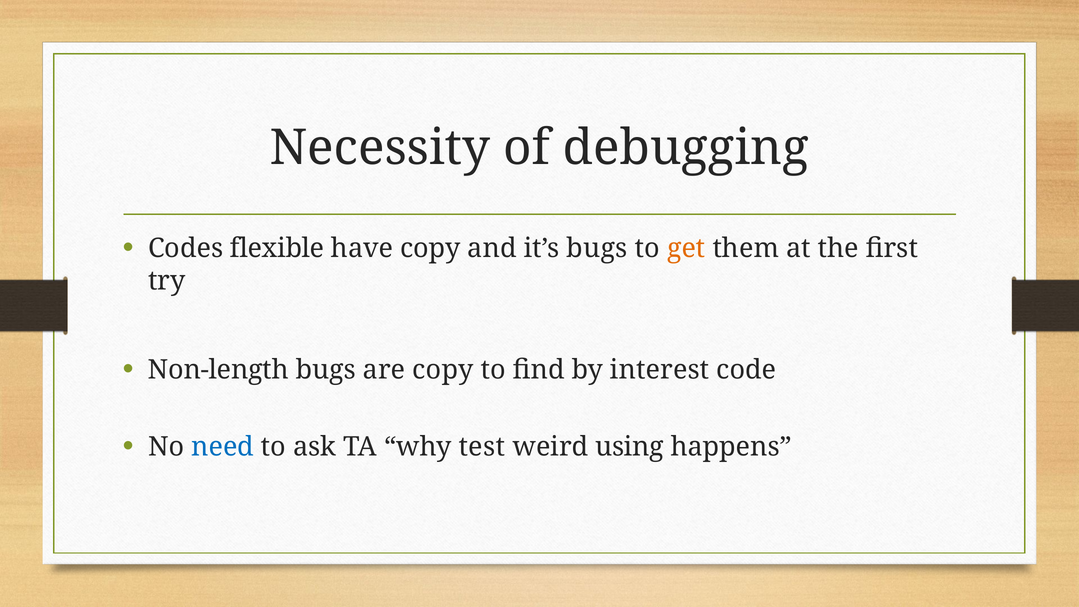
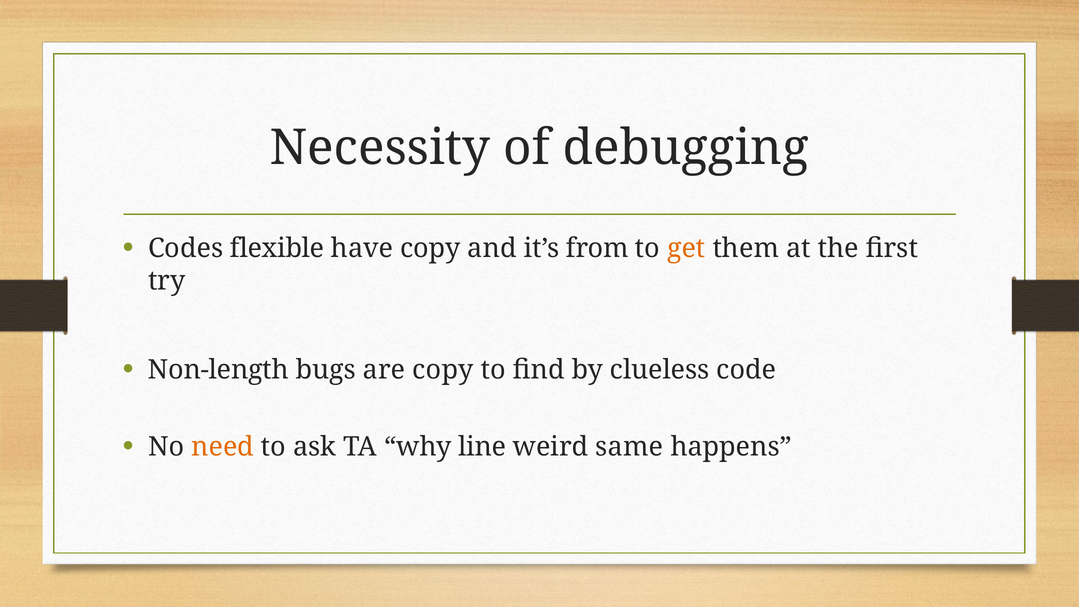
it’s bugs: bugs -> from (597, 248)
interest: interest -> clueless (660, 370)
need colour: blue -> orange (223, 447)
test: test -> line (482, 447)
using: using -> same (629, 447)
